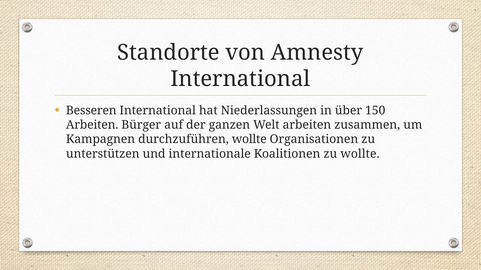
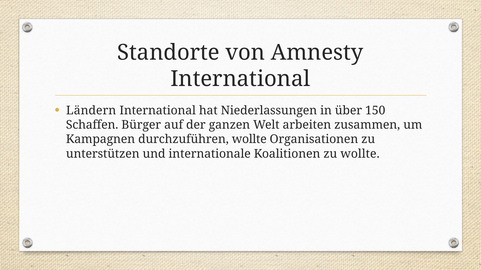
Besseren: Besseren -> Ländern (91, 111)
Arbeiten: Arbeiten -> Schaffen (92, 125)
